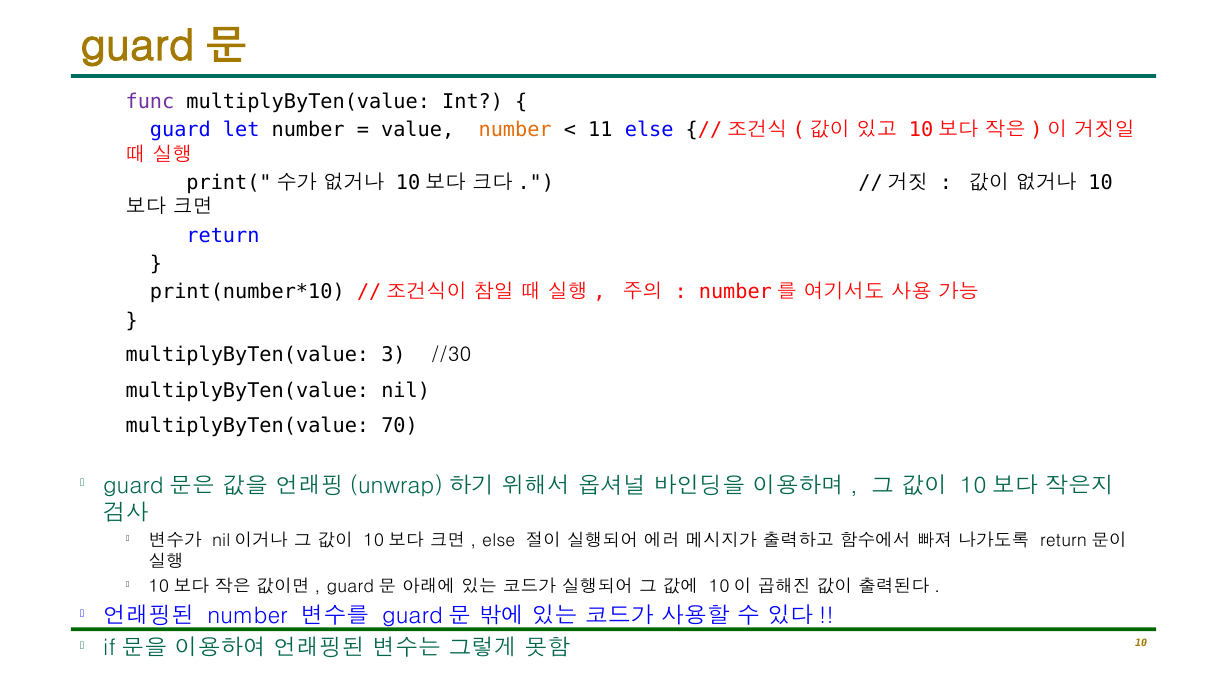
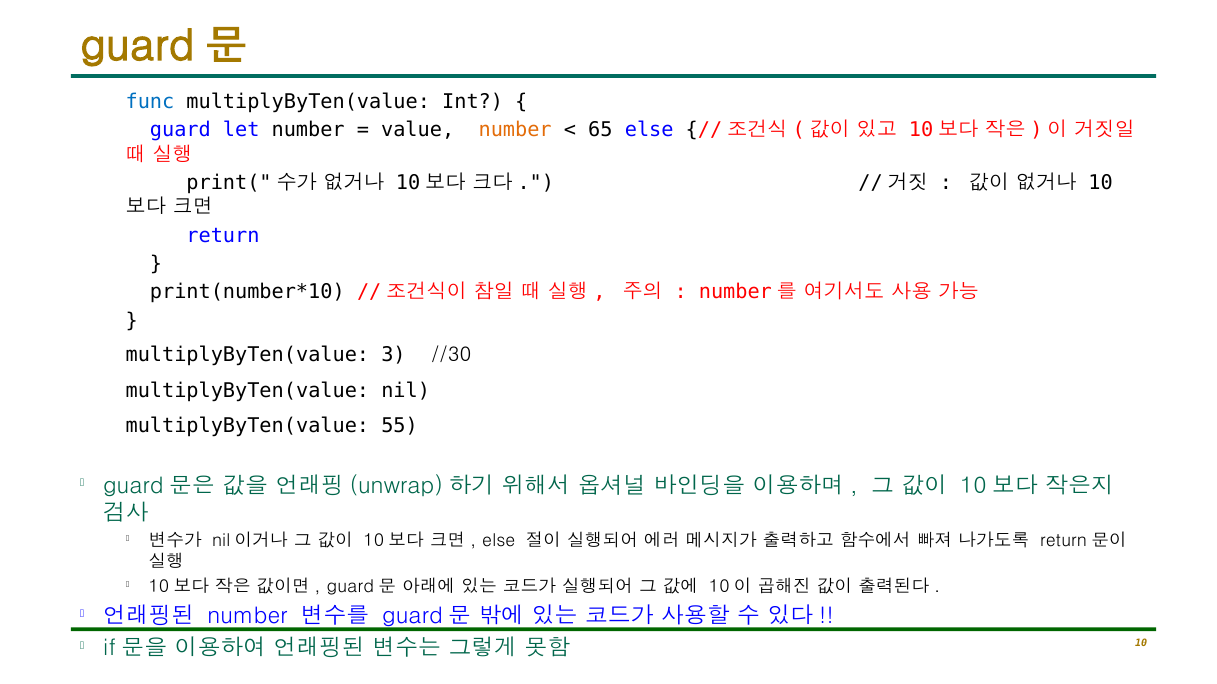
func colour: purple -> blue (150, 102)
11: 11 -> 65 (600, 130)
70: 70 -> 55 (400, 426)
